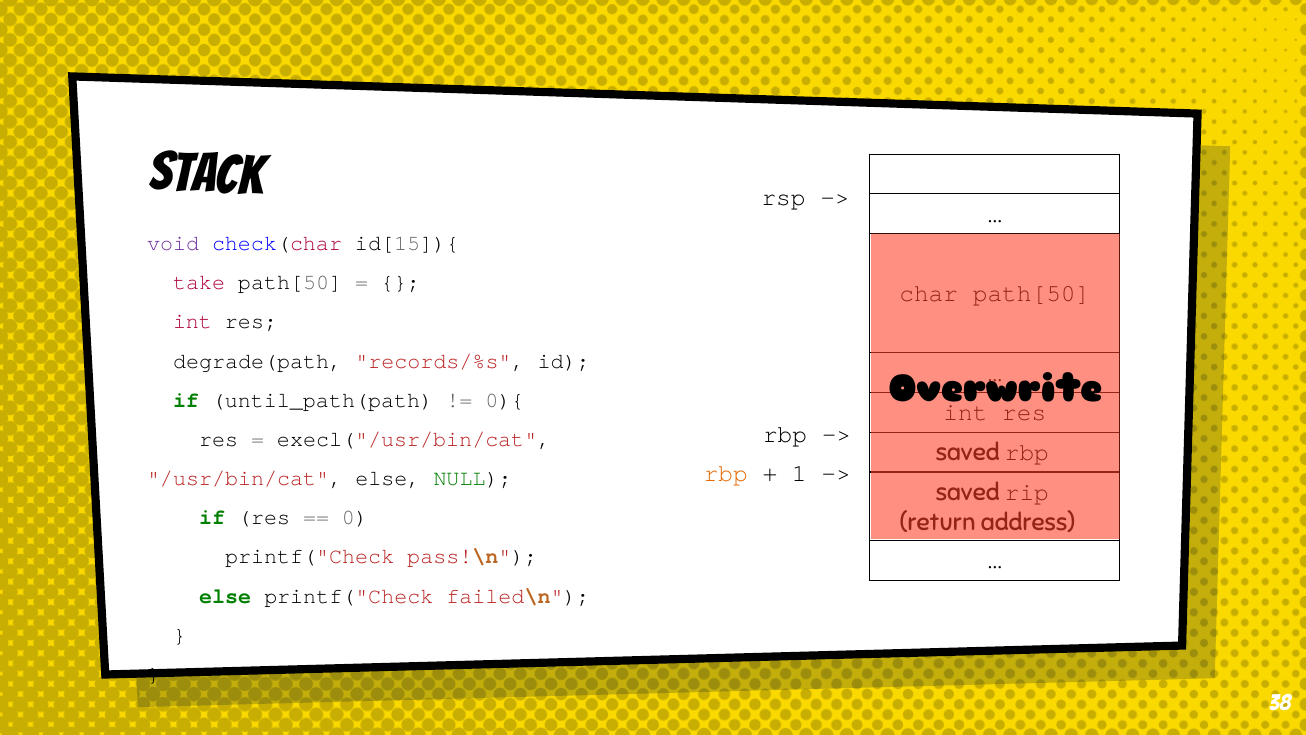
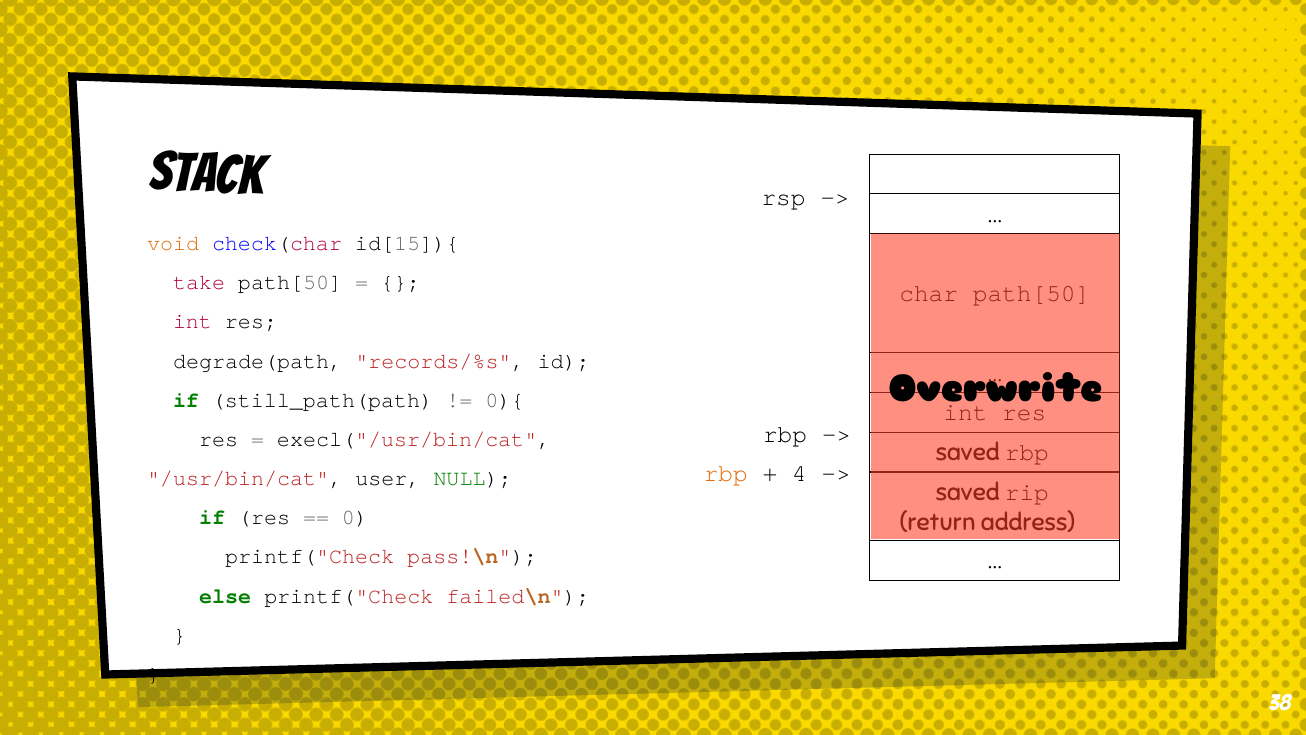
void colour: purple -> orange (173, 243)
until_path(path: until_path(path -> still_path(path (323, 400)
1: 1 -> 4 (799, 473)
/usr/bin/cat else: else -> user (388, 478)
